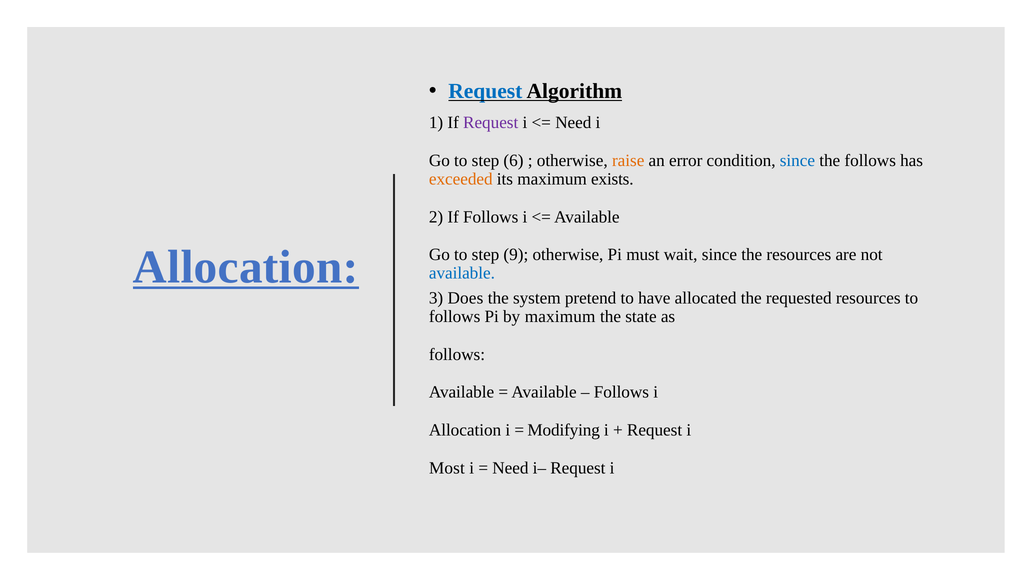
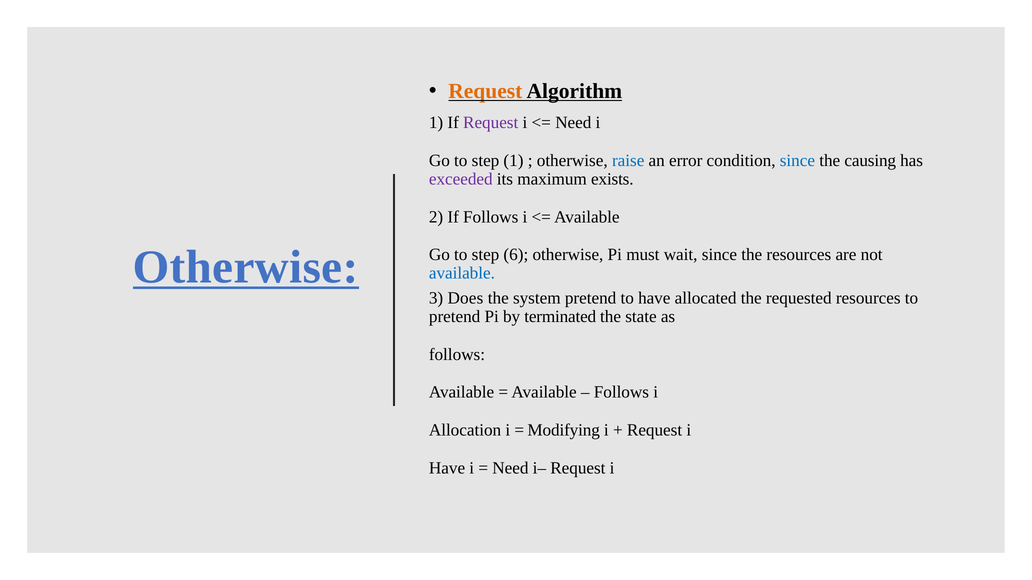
Request colour: blue -> orange (485, 91)
step 6: 6 -> 1 (514, 161)
raise colour: orange -> blue (628, 161)
the follows: follows -> causing (870, 161)
exceeded colour: orange -> purple (461, 179)
Allocation: Allocation -> Otherwise (246, 267)
9: 9 -> 6 (516, 255)
follows: follows -> pretend (455, 317)
by maximum: maximum -> terminated (560, 317)
Most: Most -> Have (447, 468)
